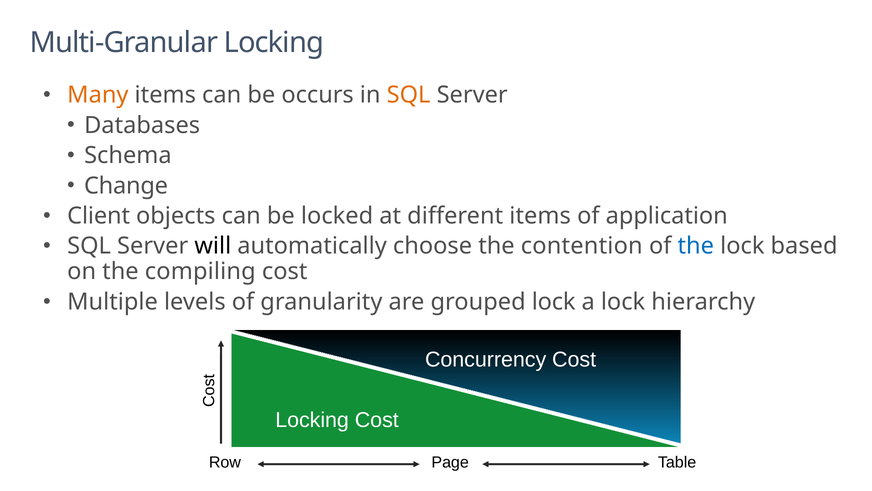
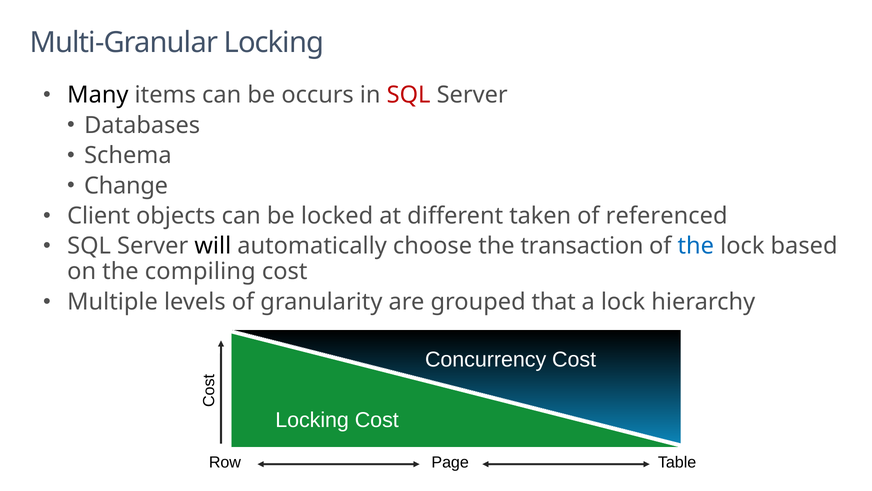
Many colour: orange -> black (98, 95)
SQL colour: orange -> red (409, 95)
different items: items -> taken (540, 216)
application: application -> referenced (667, 216)
contention: contention -> transaction (582, 246)
grouped lock: lock -> that (554, 302)
